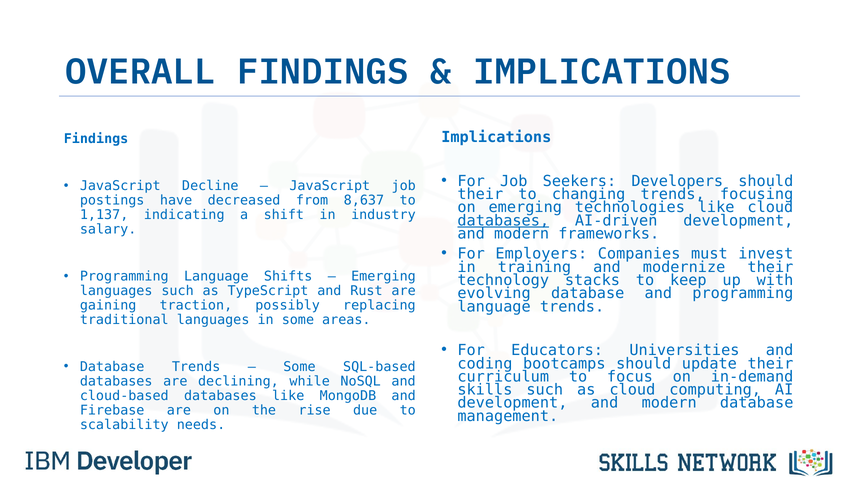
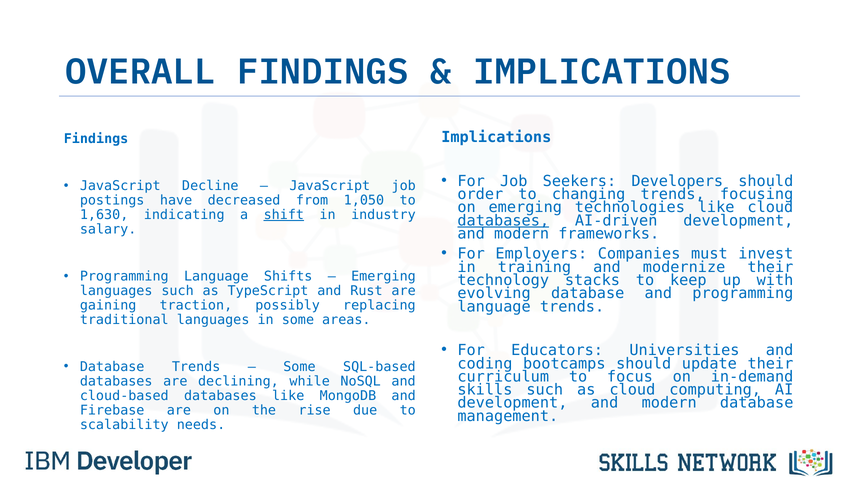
their: their -> order (480, 194)
8,637: 8,637 -> 1,050 (364, 200)
1,137: 1,137 -> 1,630 (104, 215)
shift underline: none -> present (284, 215)
